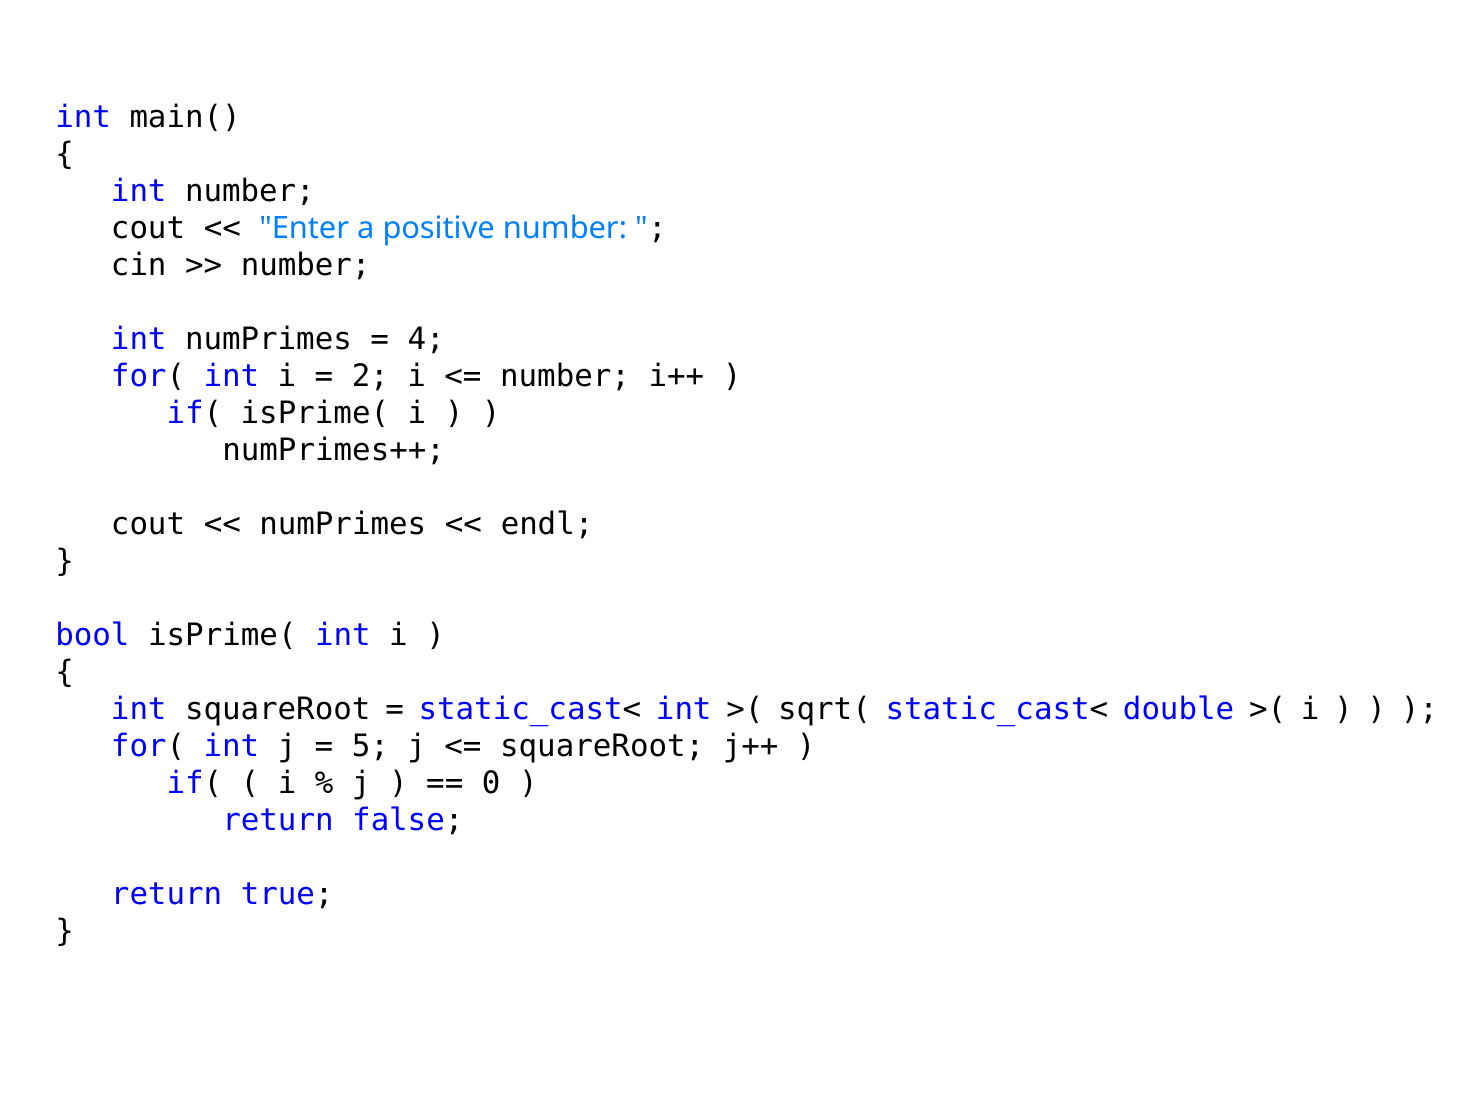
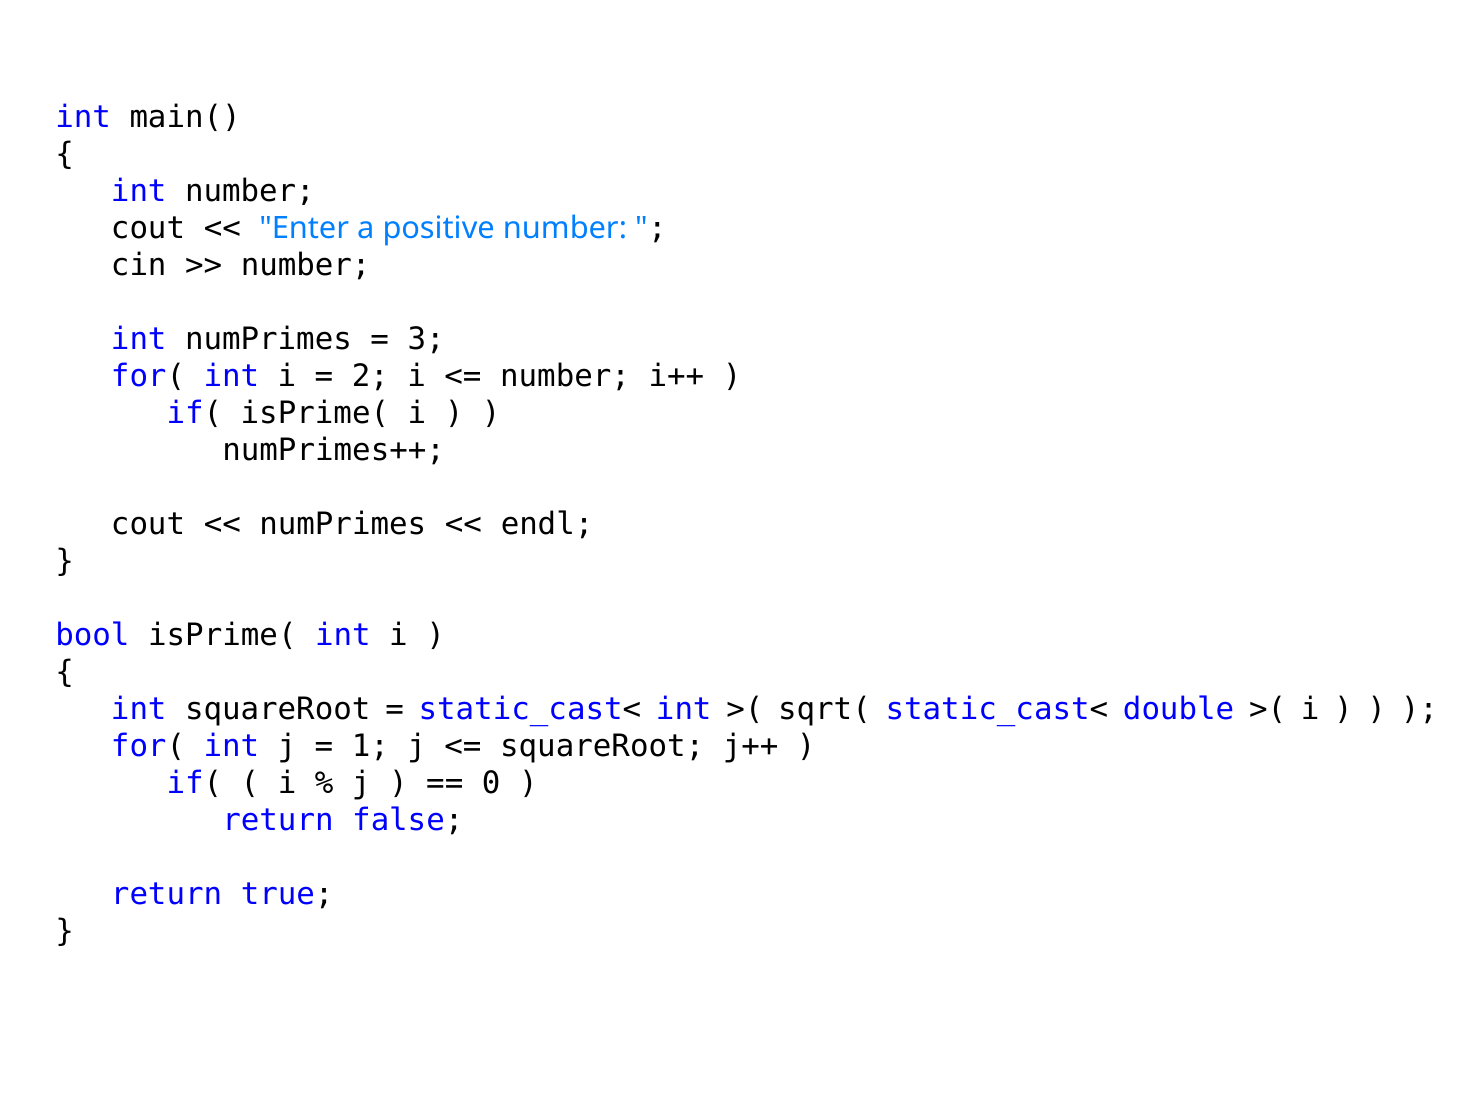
4: 4 -> 3 (426, 339)
5: 5 -> 1 (370, 746)
